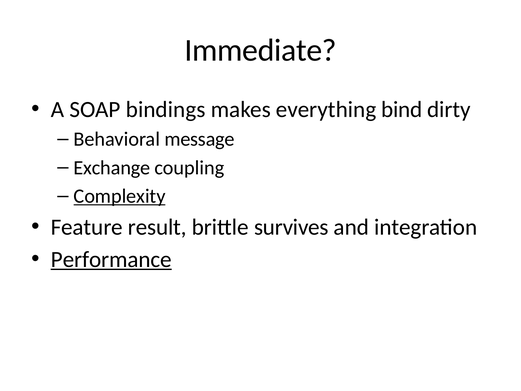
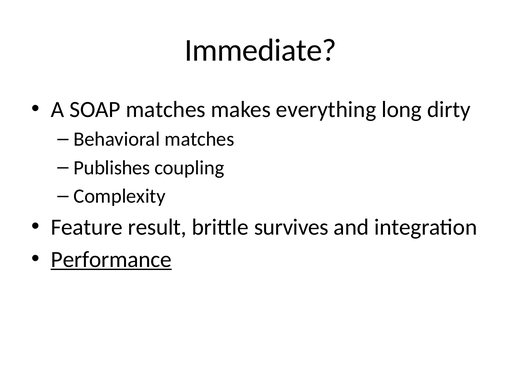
SOAP bindings: bindings -> matches (166, 109)
bind: bind -> long (402, 109)
Behavioral message: message -> matches (199, 139)
Exchange: Exchange -> Publishes (112, 168)
Complexity underline: present -> none (120, 196)
